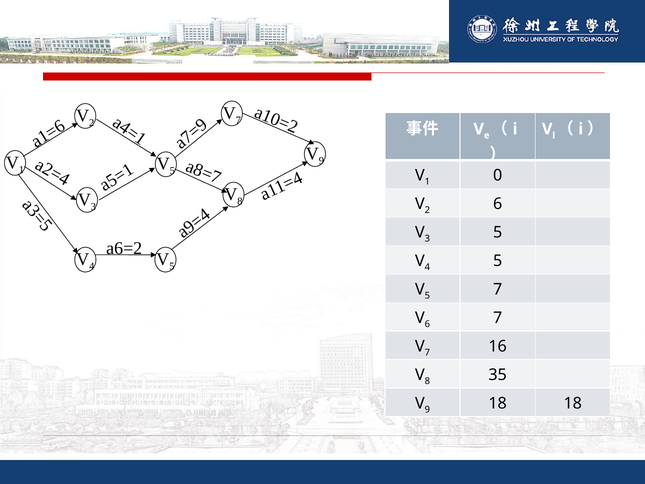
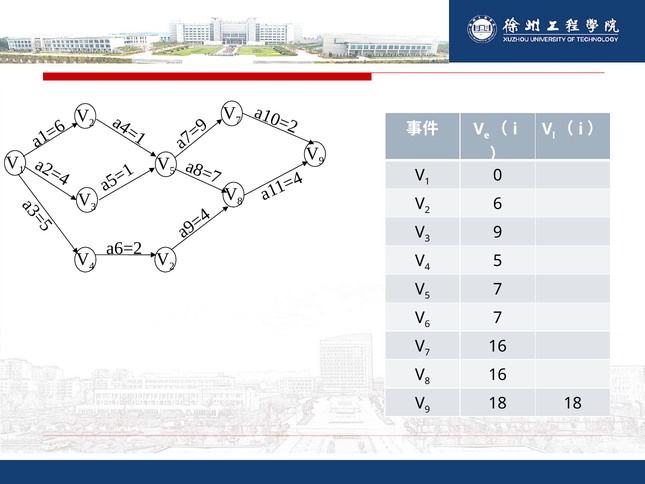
5: 5 -> 9 (498, 232)
5: 5 -> 2 (172, 266)
35: 35 -> 16 (498, 375)
